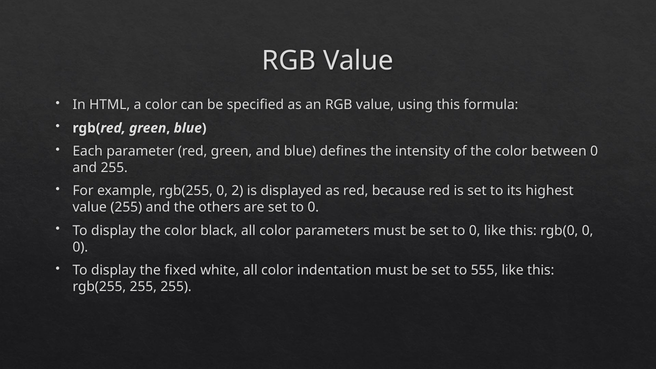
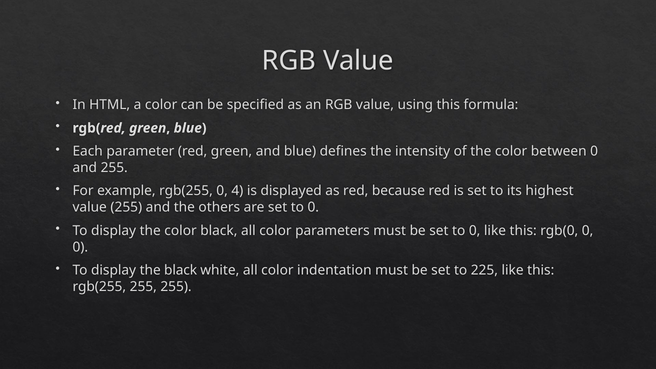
2: 2 -> 4 (237, 191)
the fixed: fixed -> black (181, 270)
555: 555 -> 225 (484, 270)
